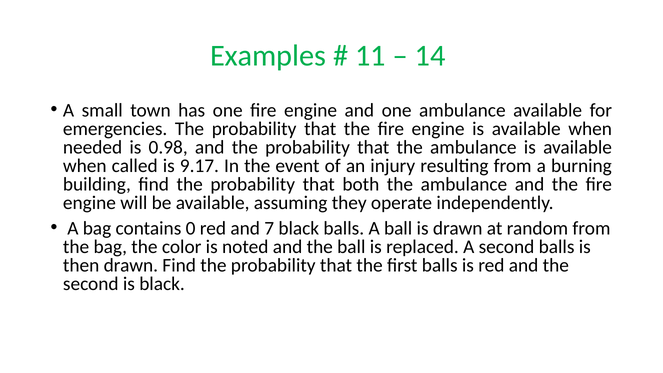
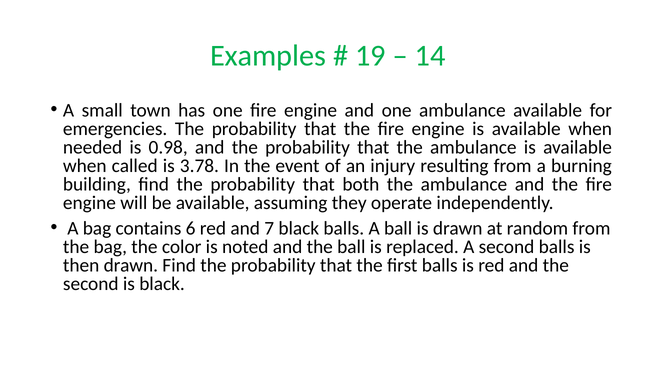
11: 11 -> 19 (370, 56)
9.17: 9.17 -> 3.78 (199, 166)
0: 0 -> 6 (191, 228)
